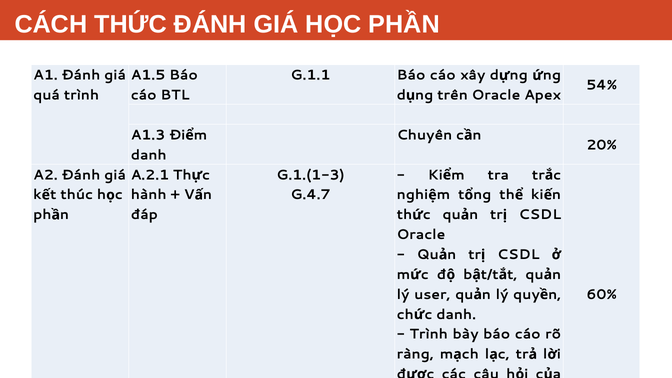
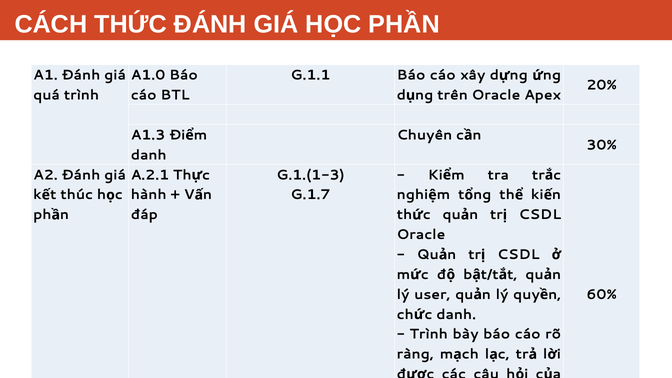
A1.5: A1.5 -> A1.0 (148, 75)
54%: 54% -> 20% (602, 85)
20%: 20% -> 30% (602, 145)
G.4.7: G.4.7 -> G.1.7 (311, 195)
